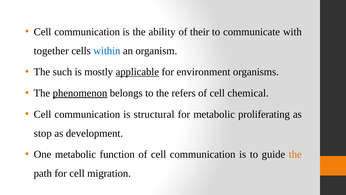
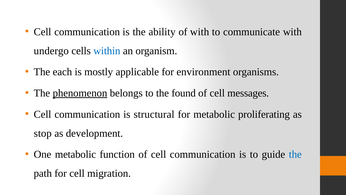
of their: their -> with (200, 32)
together: together -> undergo (51, 51)
such: such -> each (62, 72)
applicable underline: present -> none (137, 72)
refers: refers -> found (184, 93)
chemical: chemical -> messages (248, 93)
the colour: orange -> blue (295, 154)
